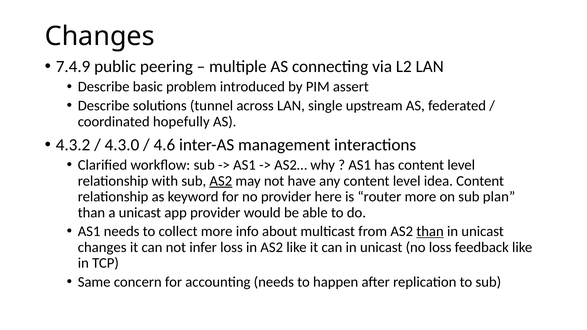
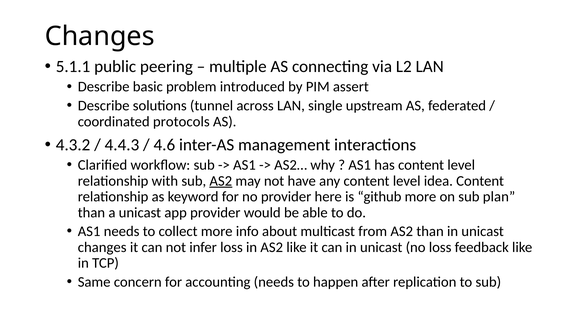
7.4.9: 7.4.9 -> 5.1.1 (73, 67)
hopefully: hopefully -> protocols (181, 122)
4.3.0: 4.3.0 -> 4.4.3 (122, 145)
router: router -> github (379, 197)
than underline: present -> none (430, 232)
